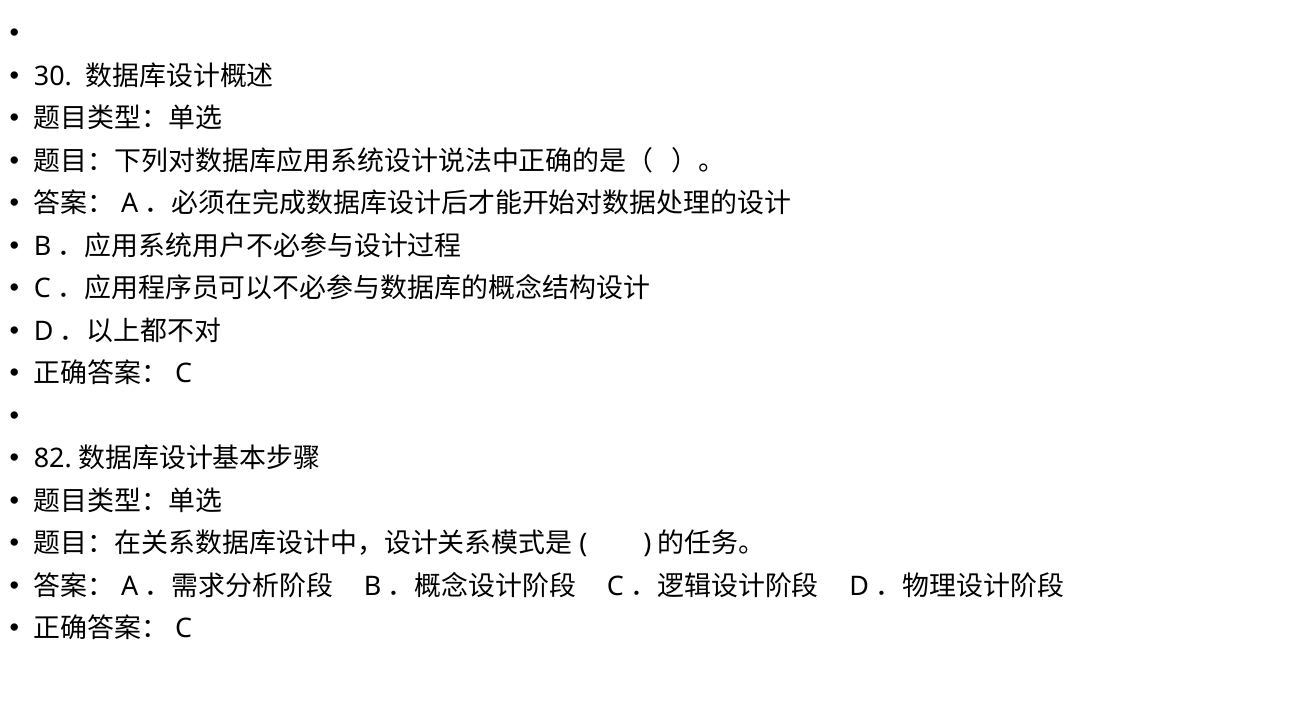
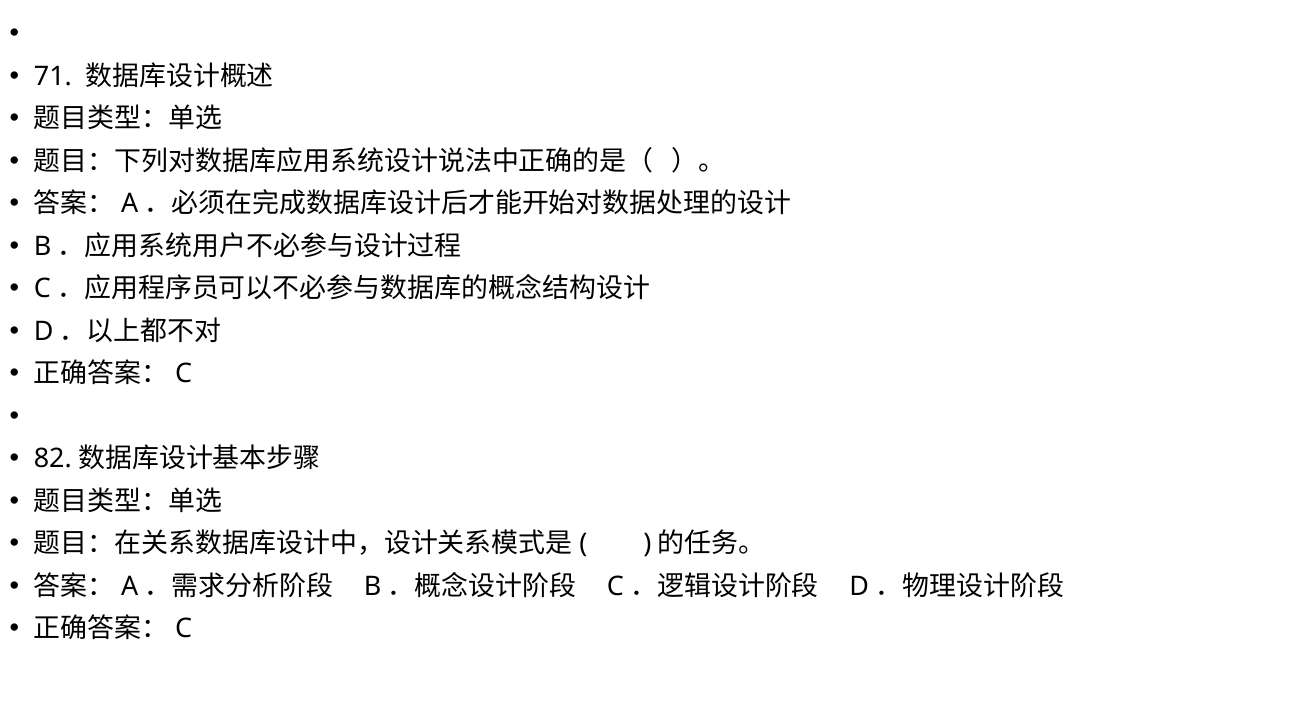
30: 30 -> 71 (53, 77)
